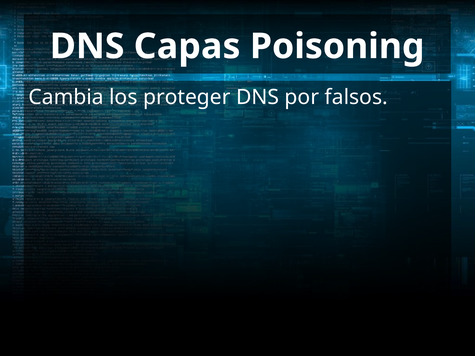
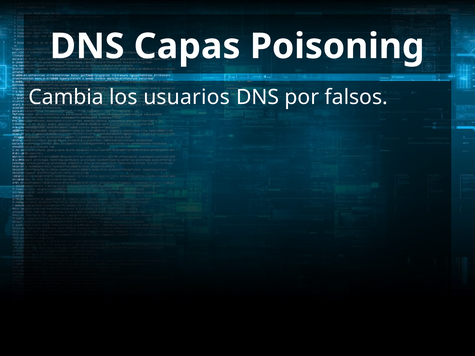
proteger: proteger -> usuarios (187, 97)
